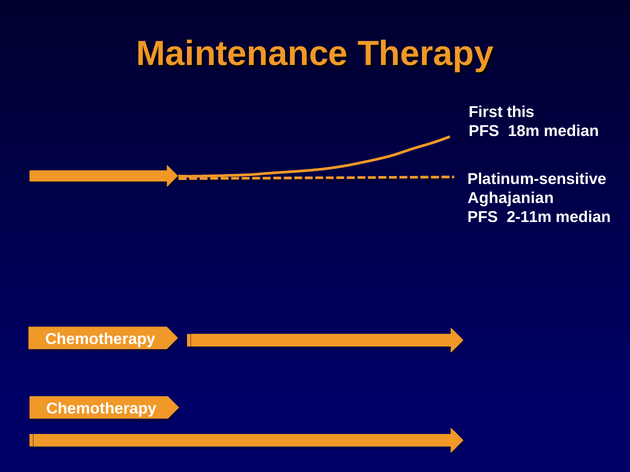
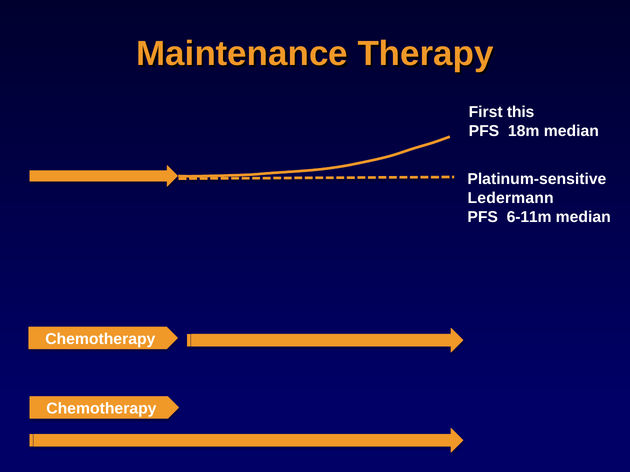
Aghajanian: Aghajanian -> Ledermann (511, 198)
2-11m: 2-11m -> 6-11m (529, 217)
